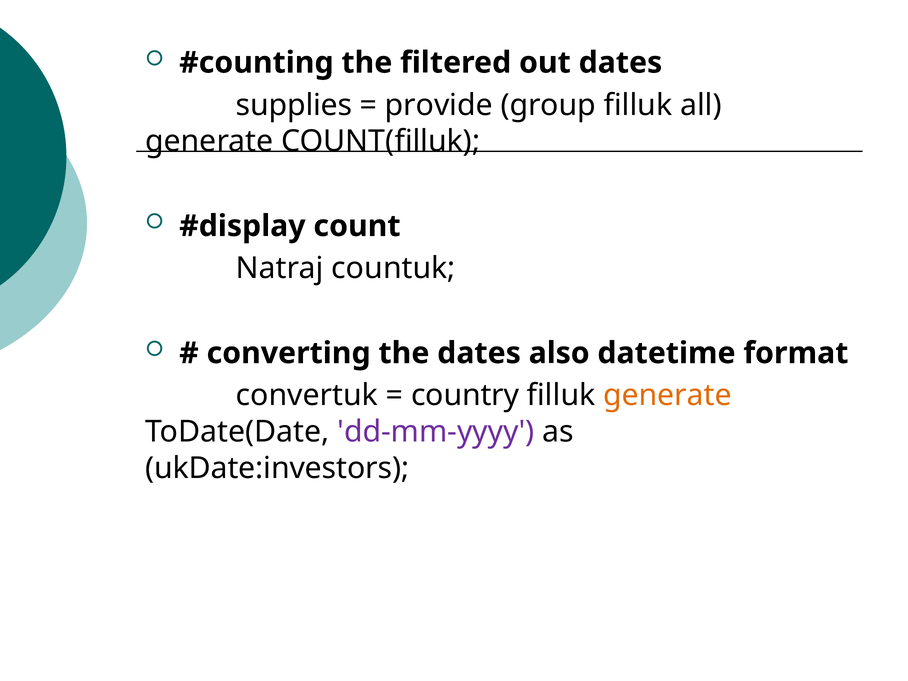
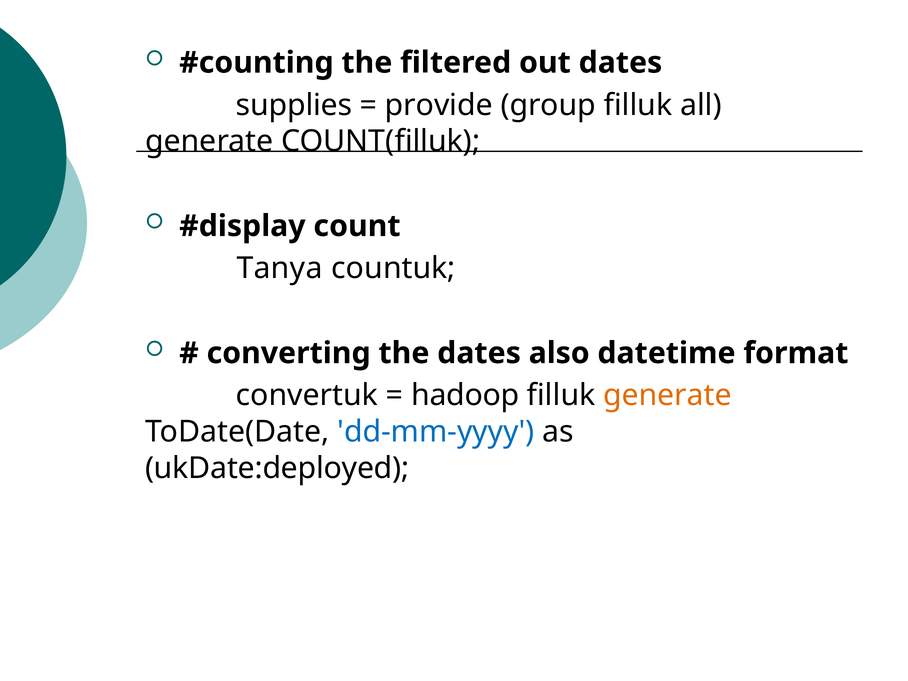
Natraj: Natraj -> Tanya (280, 268)
country: country -> hadoop (465, 395)
dd-mm-yyyy colour: purple -> blue (436, 432)
ukDate:investors: ukDate:investors -> ukDate:deployed (277, 468)
